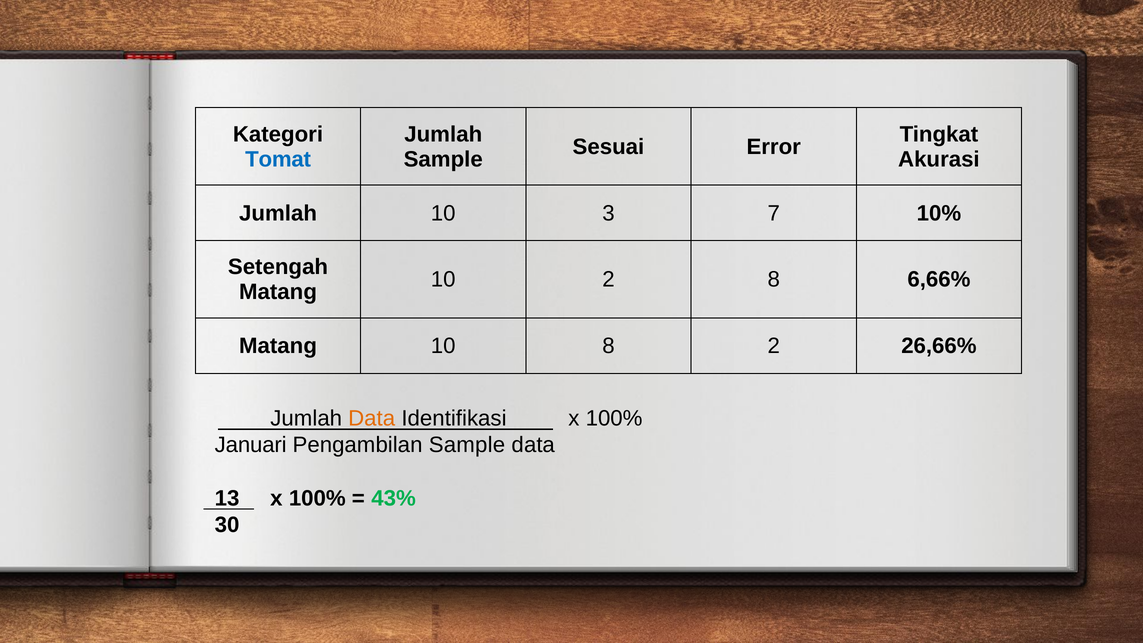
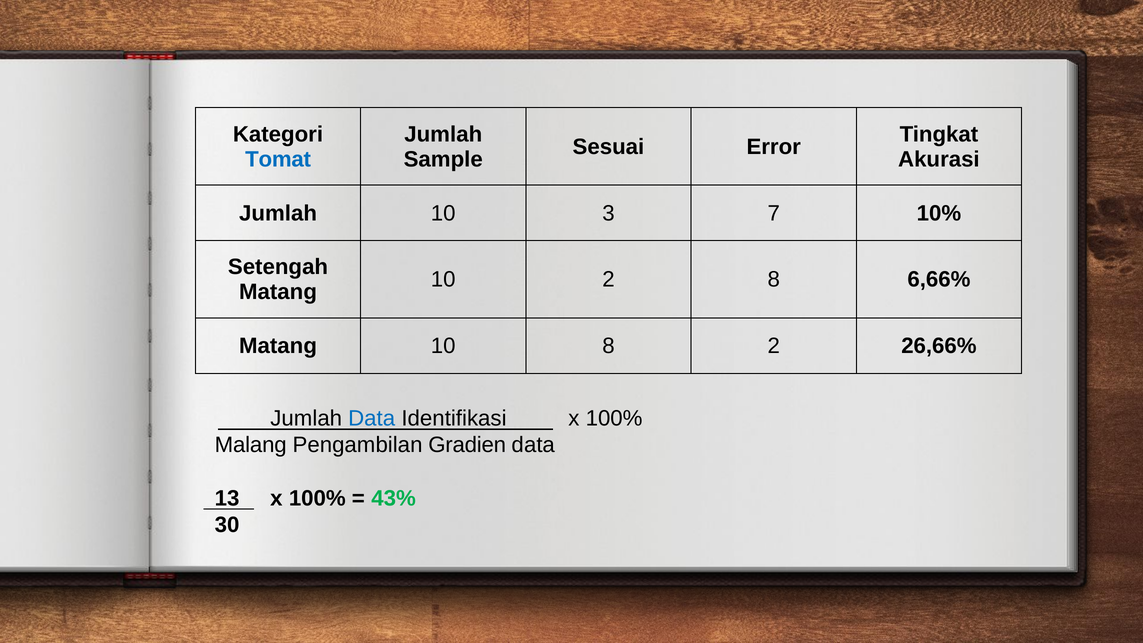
Data colour: orange -> blue (372, 418)
Januari: Januari -> Malang (251, 445)
Pengambilan Sample: Sample -> Gradien (467, 445)
